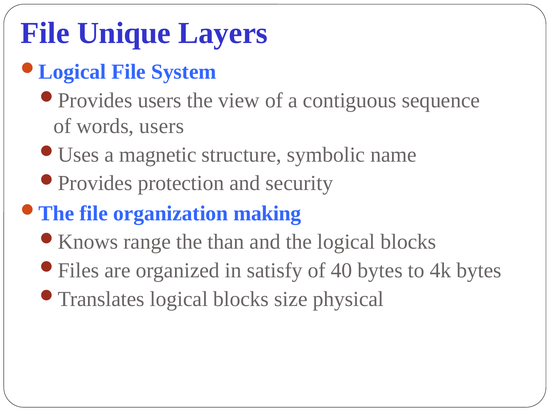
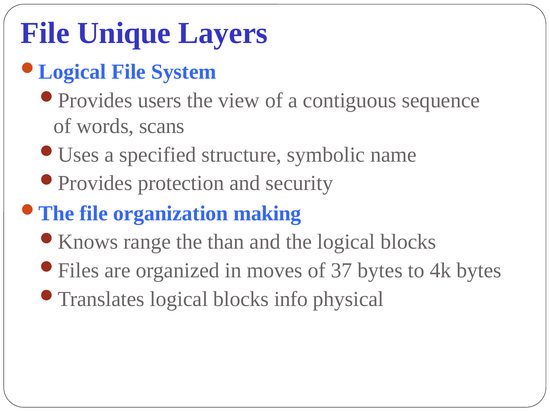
words users: users -> scans (162, 126)
magnetic: magnetic -> specified (158, 154)
satisfy: satisfy -> moves (275, 270)
40: 40 -> 37 (342, 270)
size: size -> info (291, 299)
